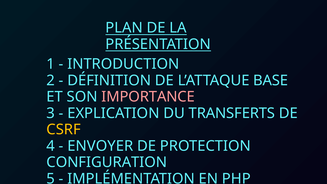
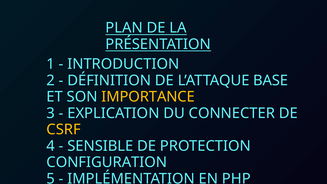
IMPORTANCE colour: pink -> yellow (148, 97)
TRANSFERTS: TRANSFERTS -> CONNECTER (232, 113)
ENVOYER: ENVOYER -> SENSIBLE (100, 146)
